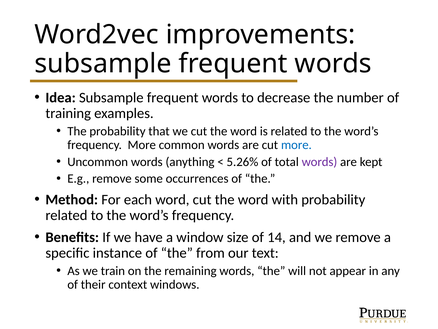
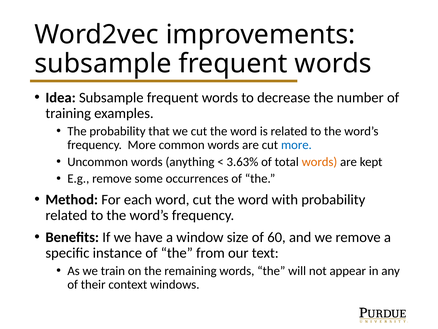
5.26%: 5.26% -> 3.63% (242, 162)
words colour: purple -> orange (319, 162)
14: 14 -> 60 (276, 237)
